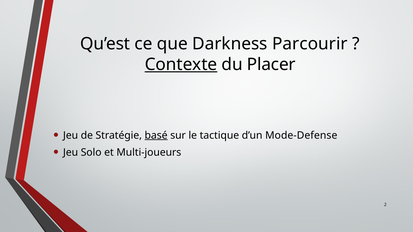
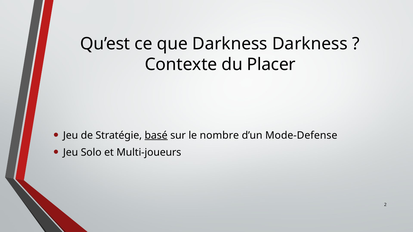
Darkness Parcourir: Parcourir -> Darkness (310, 44)
Contexte underline: present -> none (181, 64)
tactique: tactique -> nombre (219, 135)
